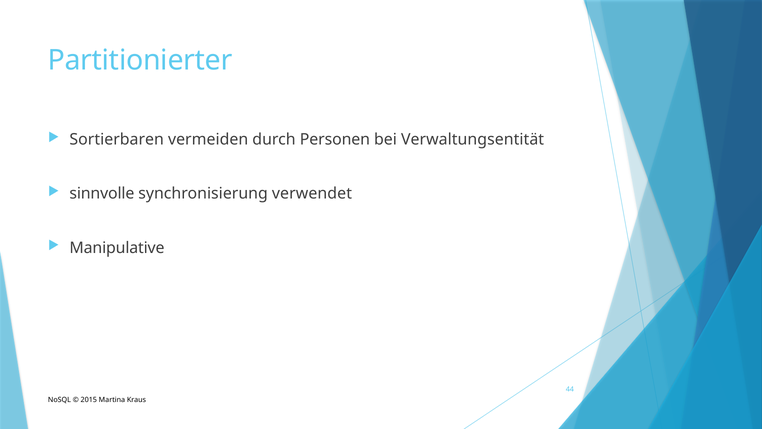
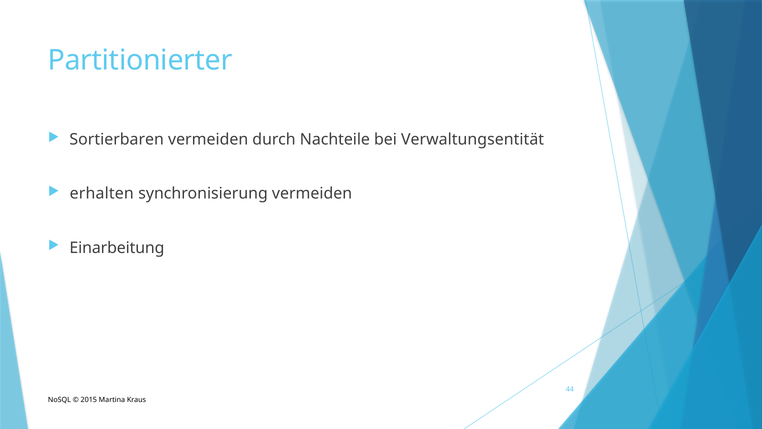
Personen: Personen -> Nachteile (335, 140)
sinnvolle: sinnvolle -> erhalten (102, 194)
synchronisierung verwendet: verwendet -> vermeiden (312, 194)
Manipulative: Manipulative -> Einarbeitung (117, 248)
